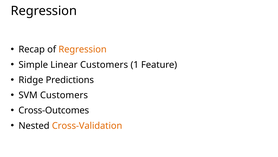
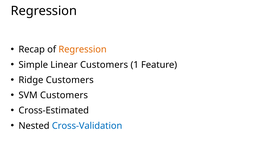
Ridge Predictions: Predictions -> Customers (70, 80)
Cross-Outcomes: Cross-Outcomes -> Cross-Estimated (54, 110)
Cross-Validation colour: orange -> blue (87, 125)
